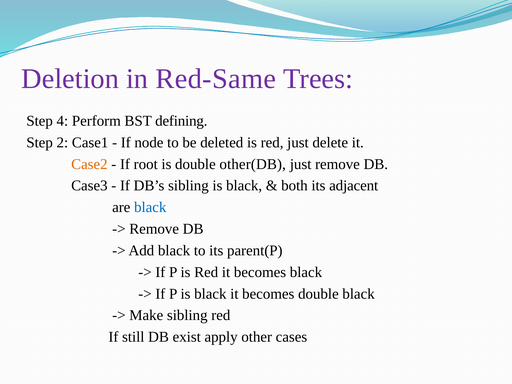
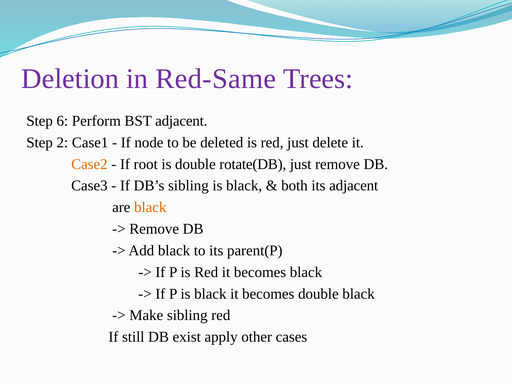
4: 4 -> 6 (62, 121)
BST defining: defining -> adjacent (181, 121)
other(DB: other(DB -> rotate(DB (253, 164)
black colour: blue -> orange (150, 207)
